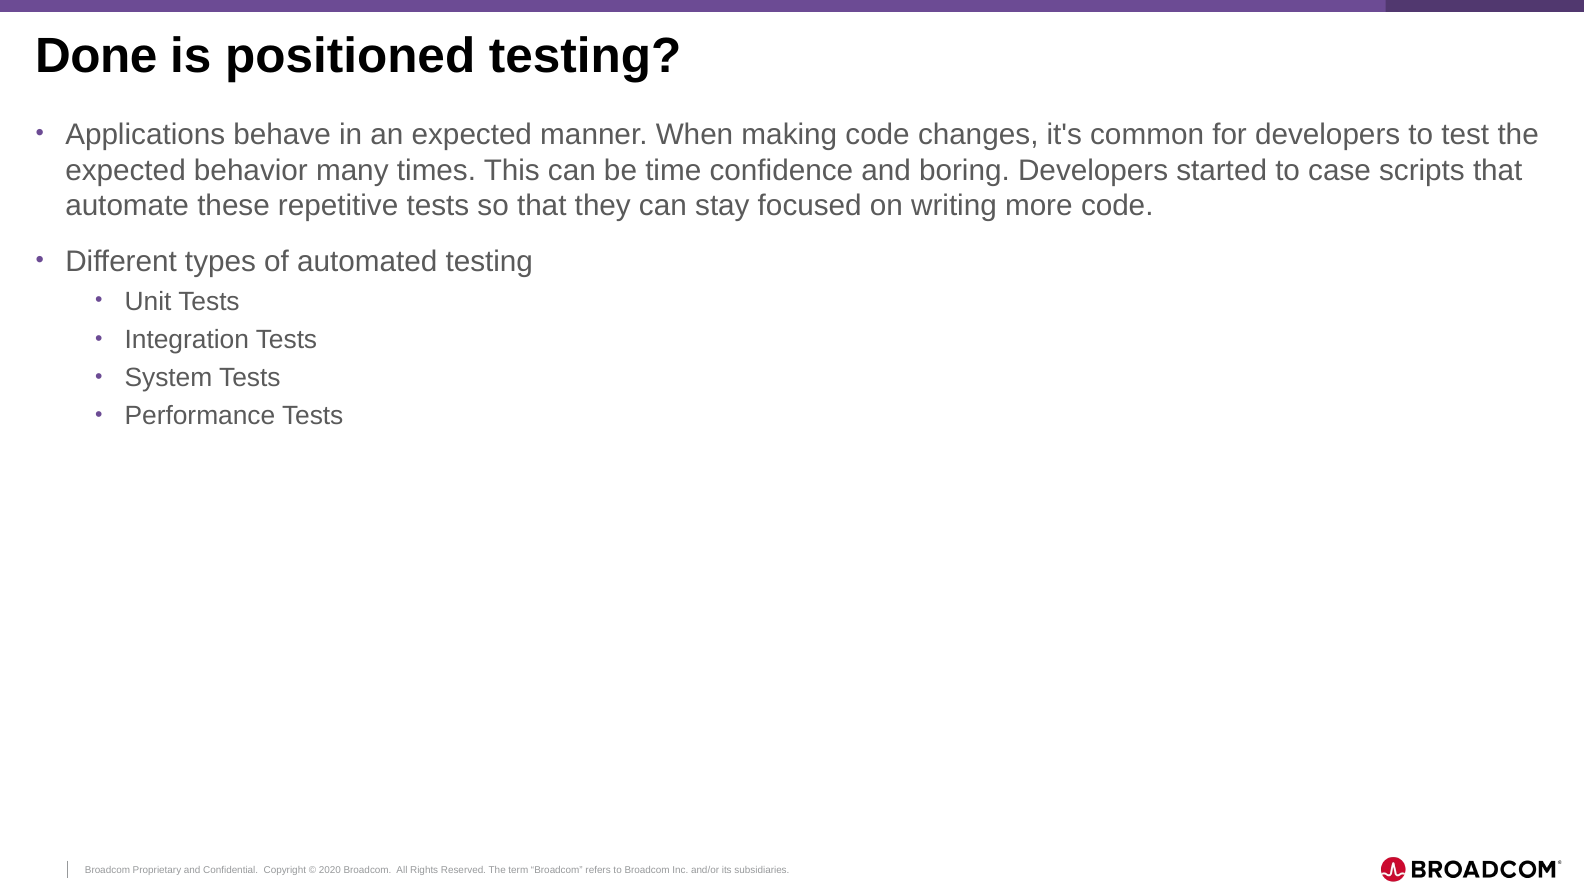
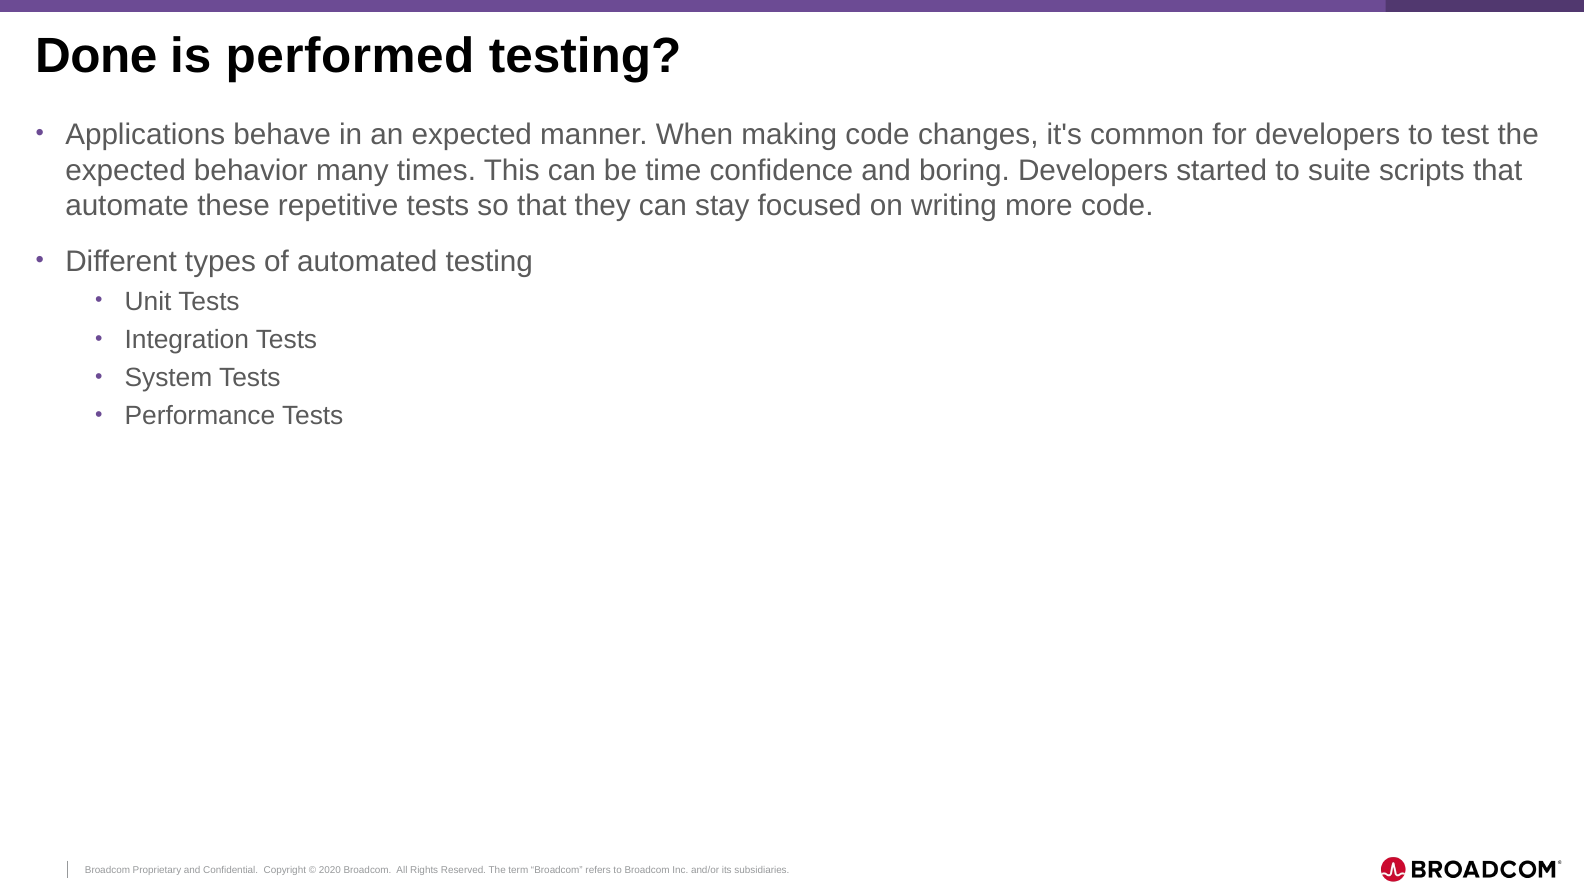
positioned: positioned -> performed (350, 56)
case: case -> suite (1340, 170)
